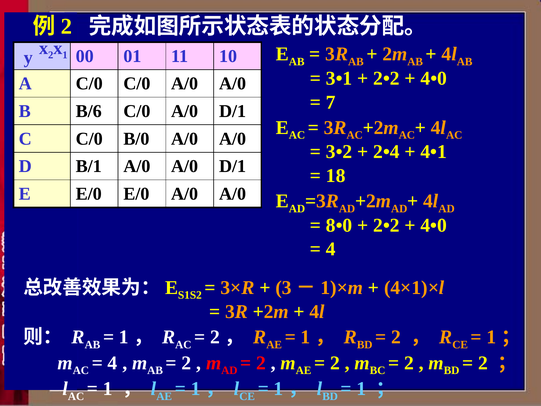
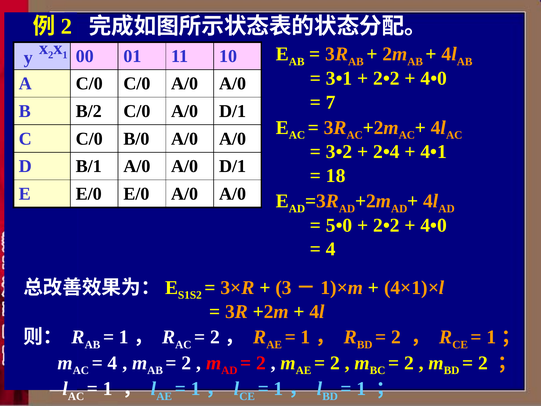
B/6: B/6 -> B/2 (89, 111)
8•0: 8•0 -> 5•0 (339, 225)
